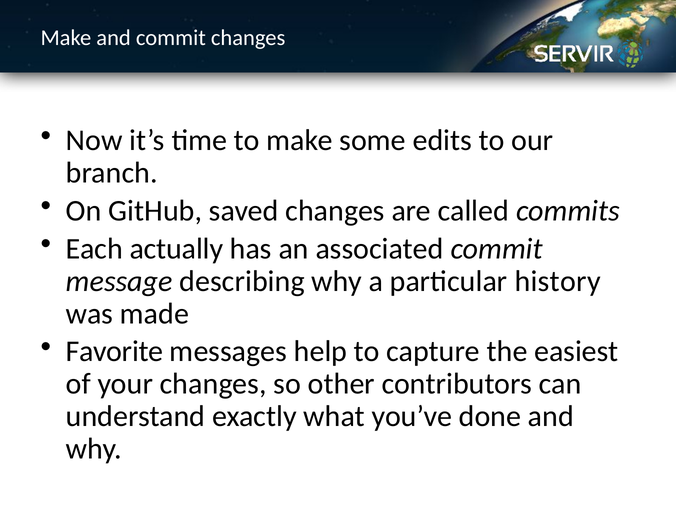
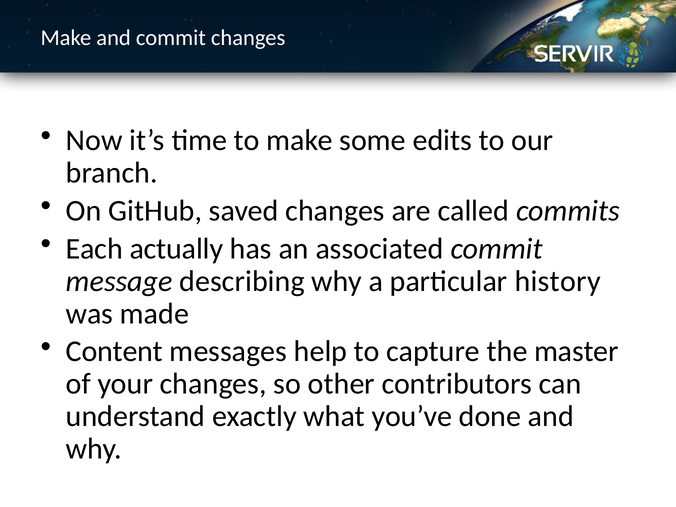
Favorite: Favorite -> Content (114, 352)
easiest: easiest -> master (576, 352)
